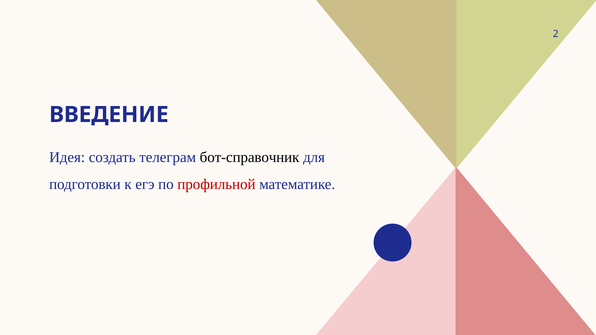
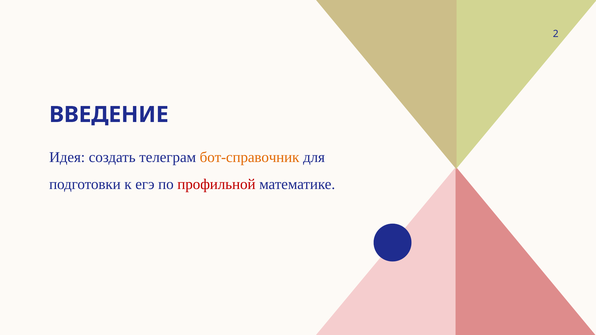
бот-справочник colour: black -> orange (250, 157)
